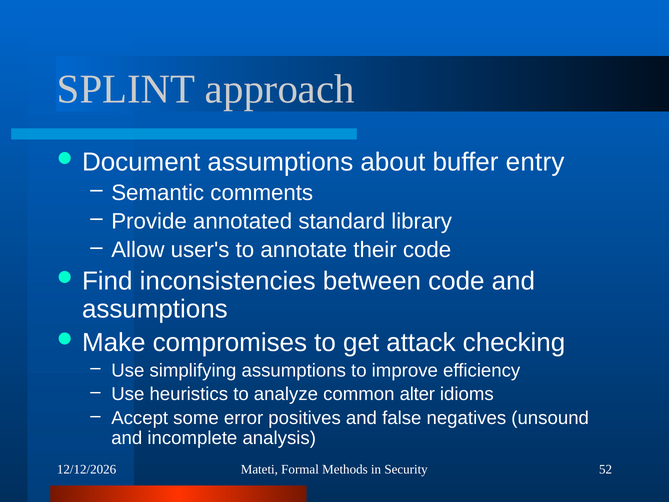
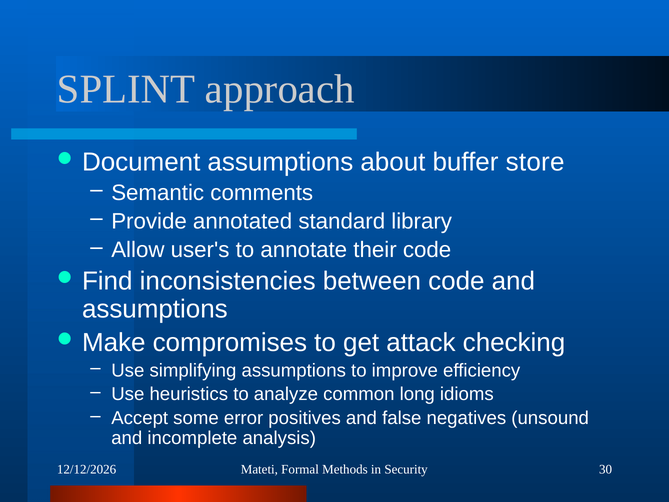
entry: entry -> store (535, 162)
alter: alter -> long (417, 394)
52: 52 -> 30 (606, 469)
